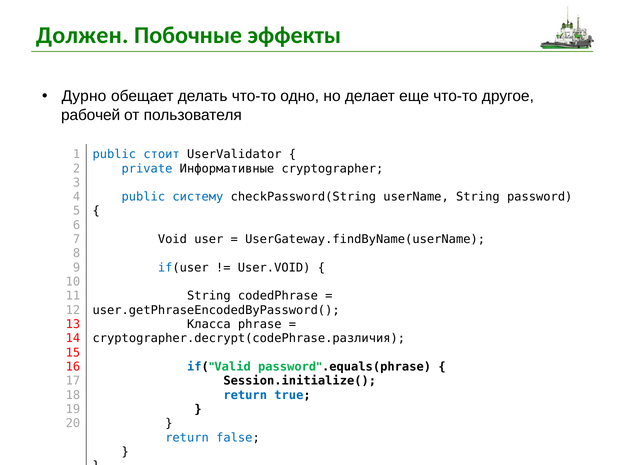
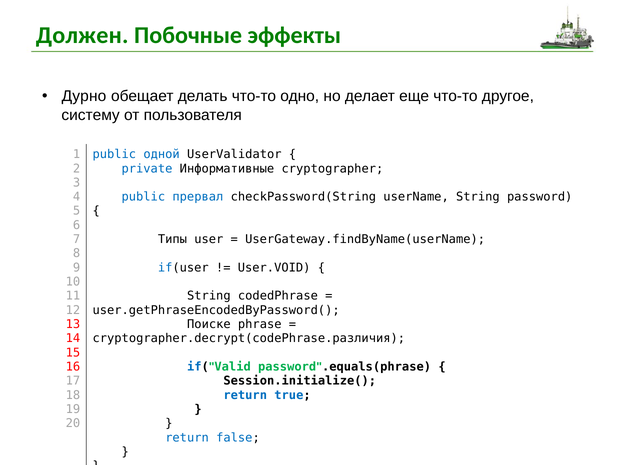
рабочей: рабочей -> систему (91, 115)
стоит: стоит -> одной (162, 154)
систему: систему -> прервал (198, 197)
Void: Void -> Типы (172, 239)
Класса: Класса -> Поиске (209, 324)
